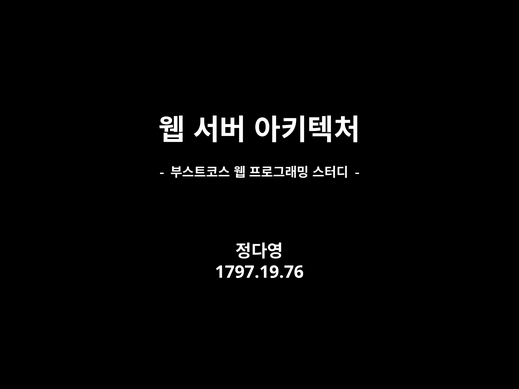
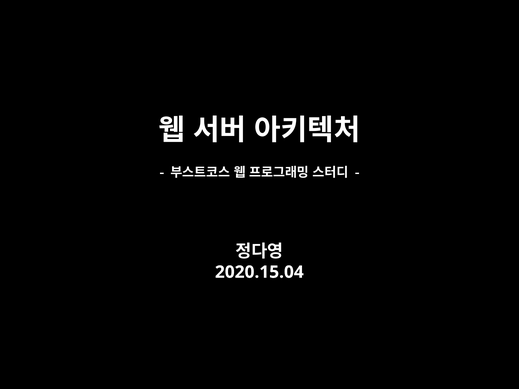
1797.19.76: 1797.19.76 -> 2020.15.04 (259, 272)
